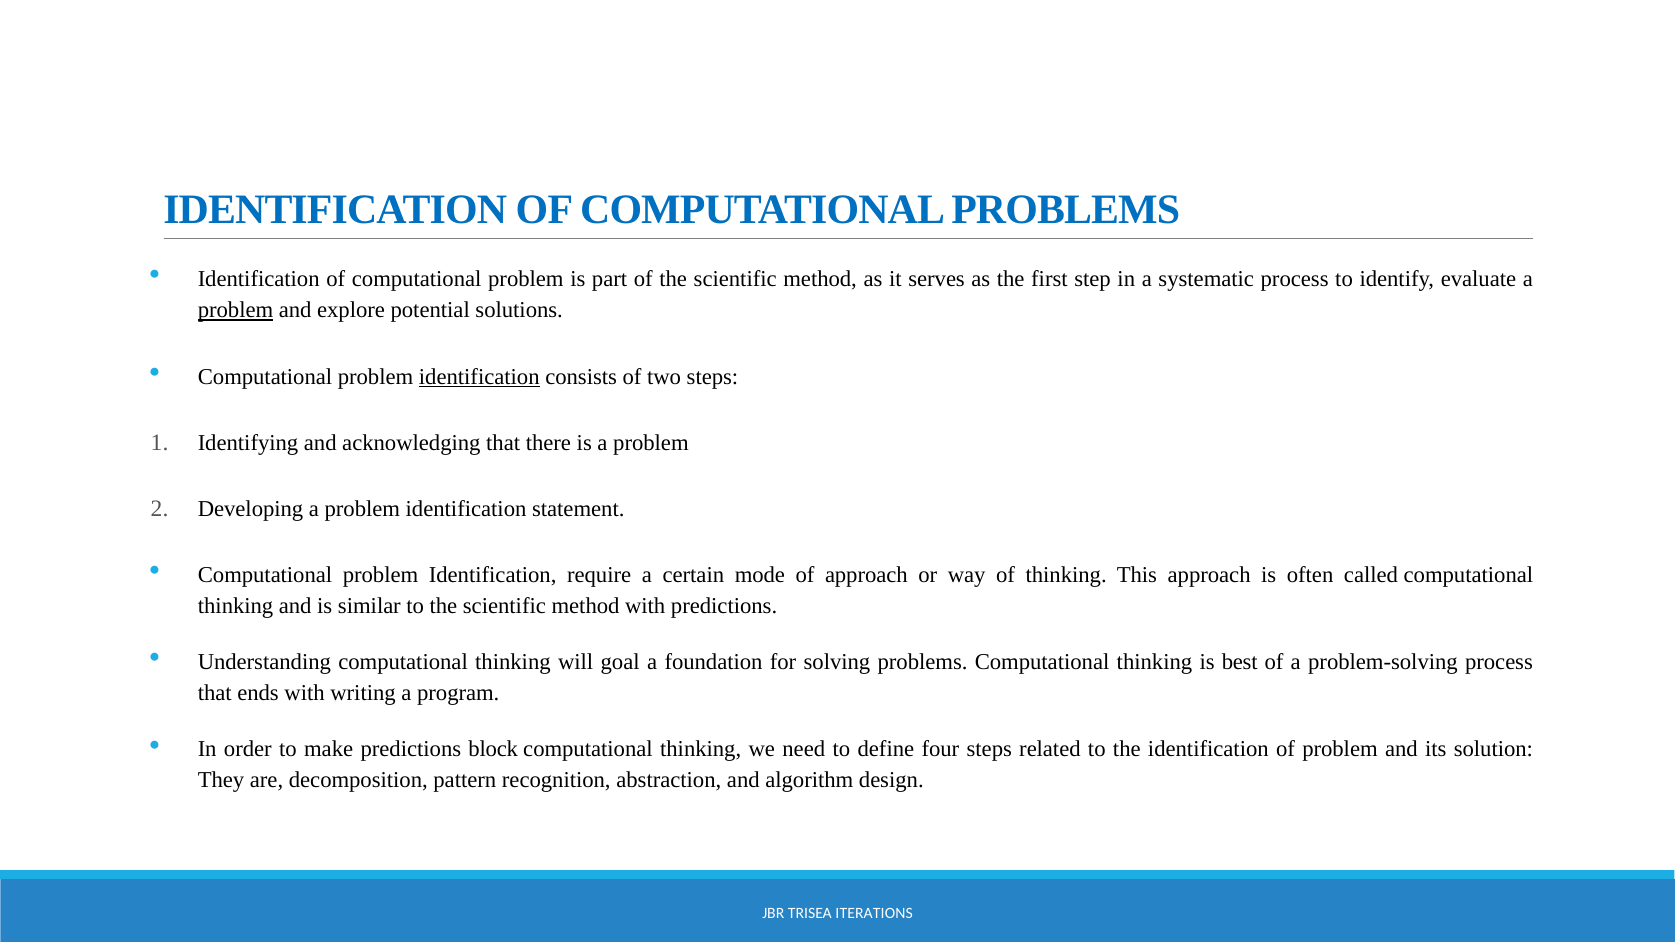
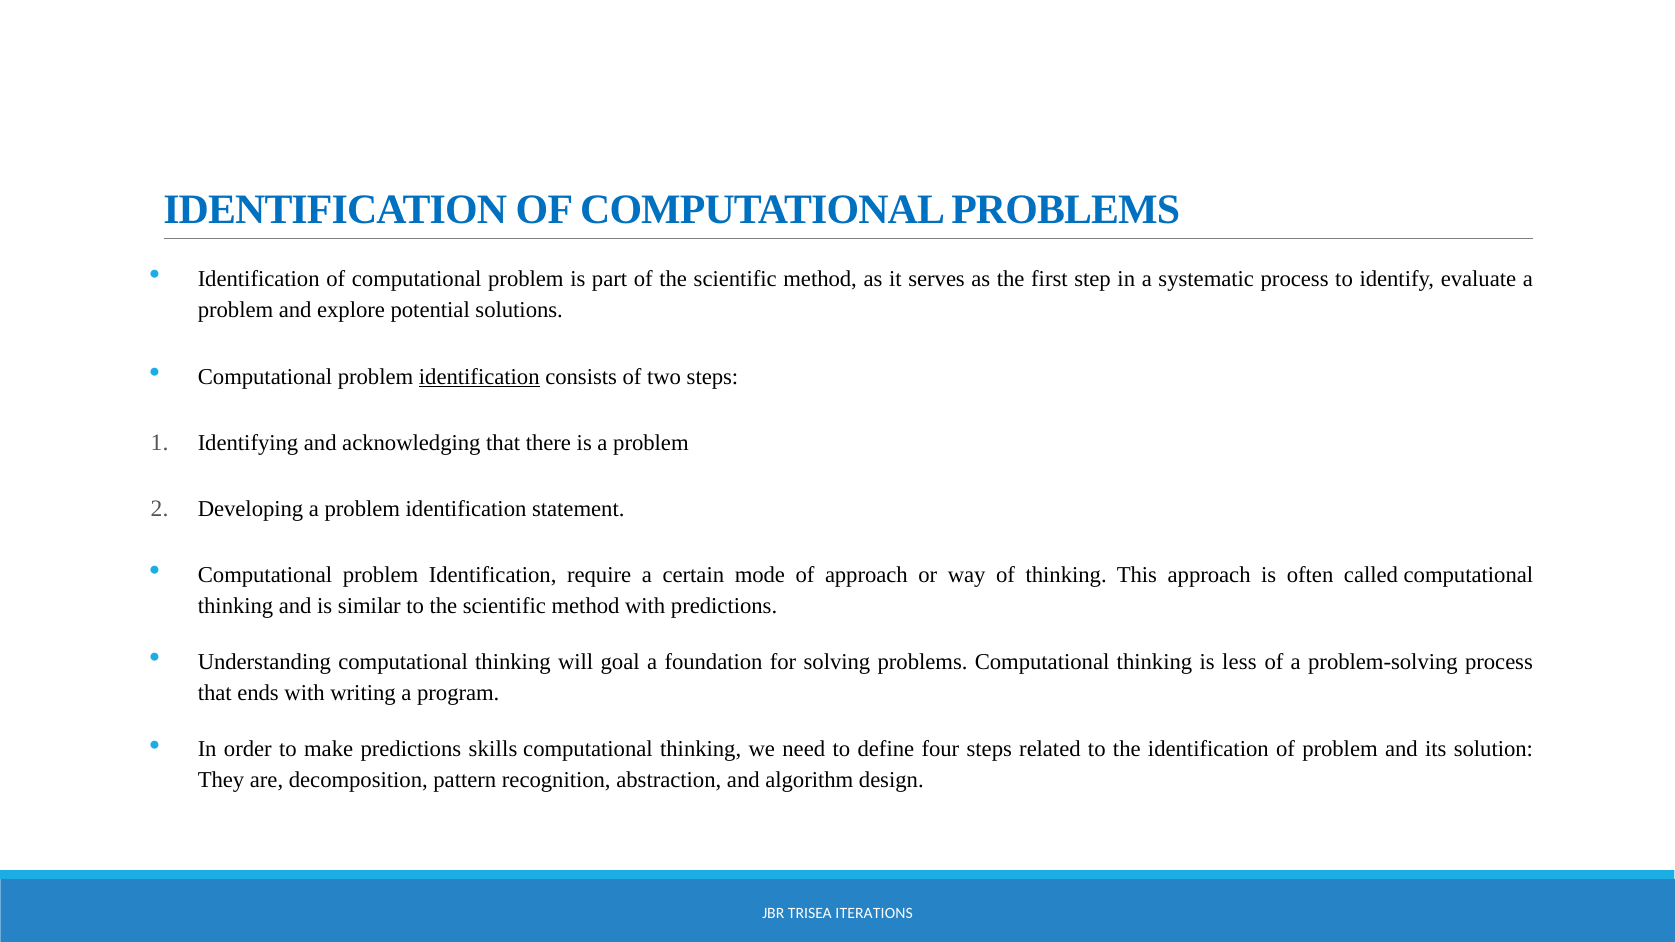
problem underline: present -> none (236, 310)
best: best -> less (1239, 662)
block: block -> skills (493, 749)
